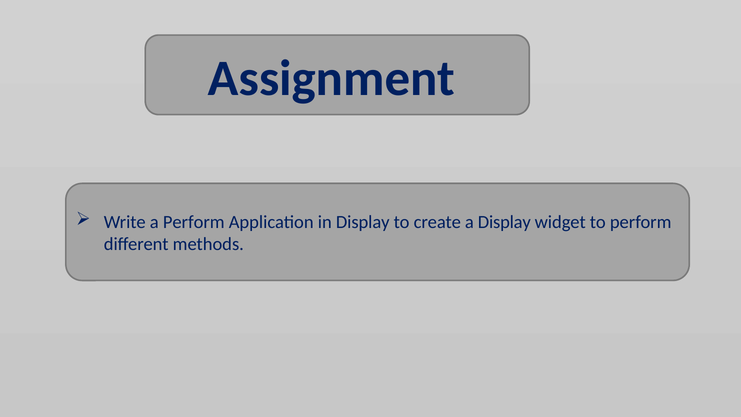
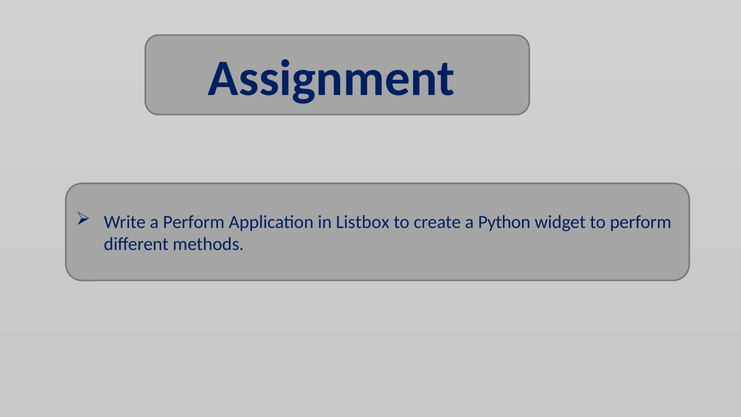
in Display: Display -> Listbox (363, 222)
a Display: Display -> Python (504, 222)
